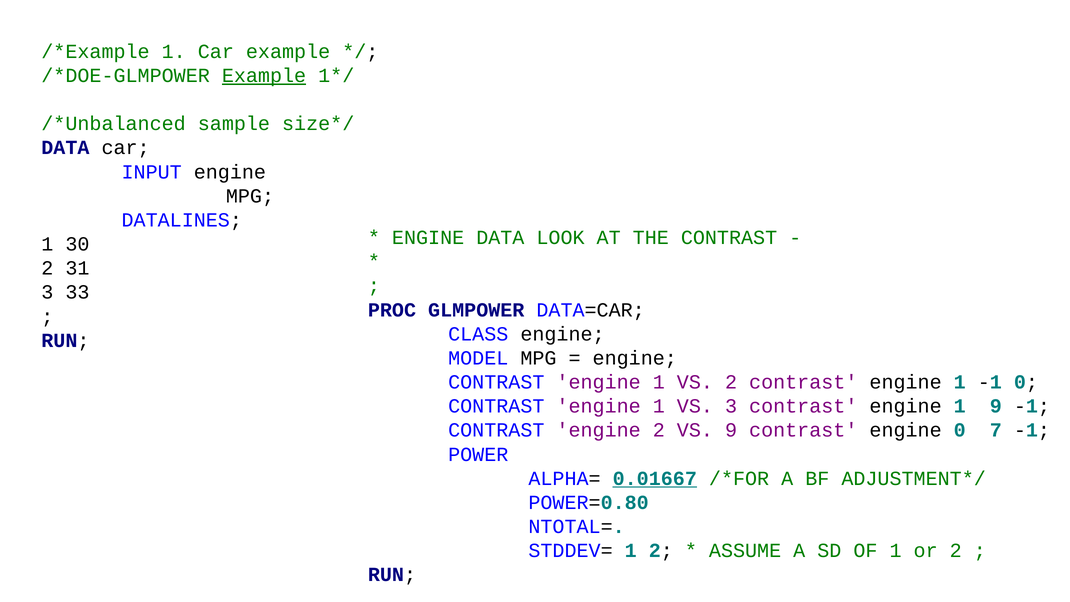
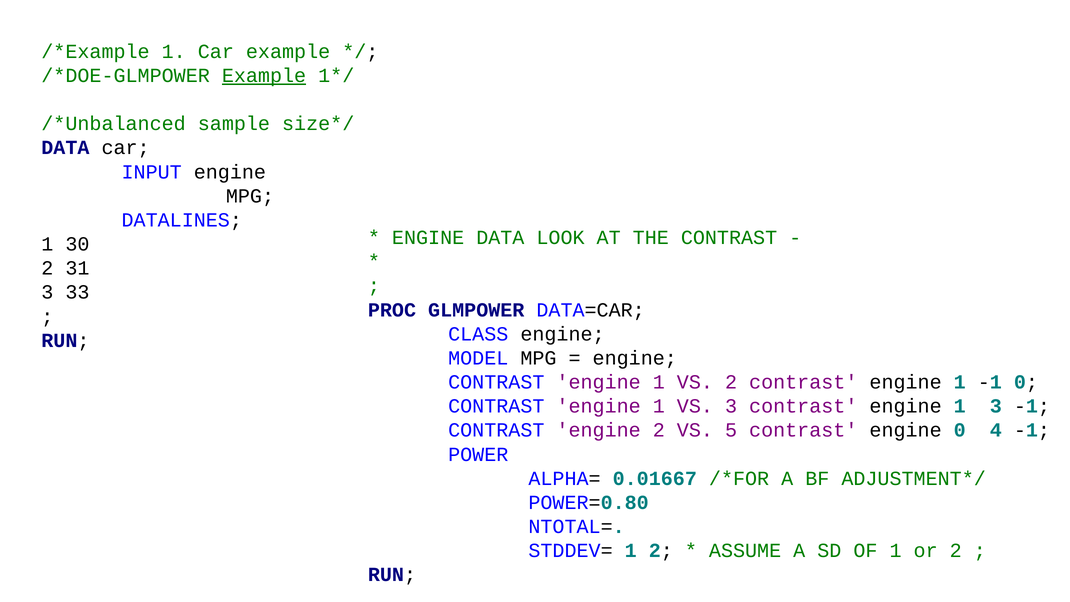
1 9: 9 -> 3 (996, 406)
VS 9: 9 -> 5 (731, 430)
7: 7 -> 4 (996, 430)
0.01667 underline: present -> none (655, 478)
